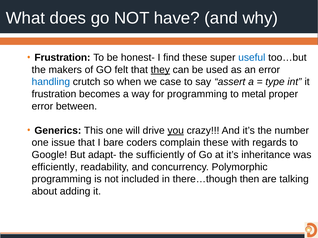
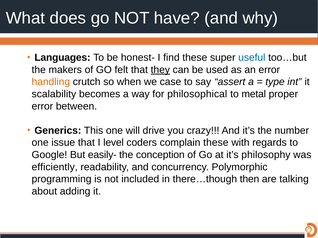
Frustration: Frustration -> Languages (62, 58)
handling colour: blue -> orange (51, 82)
frustration: frustration -> scalability (54, 94)
for programming: programming -> philosophical (197, 94)
you underline: present -> none (176, 131)
bare: bare -> level (114, 143)
adapt-: adapt- -> easily- (102, 155)
sufficiently: sufficiently -> conception (160, 155)
inheritance: inheritance -> philosophy (266, 155)
